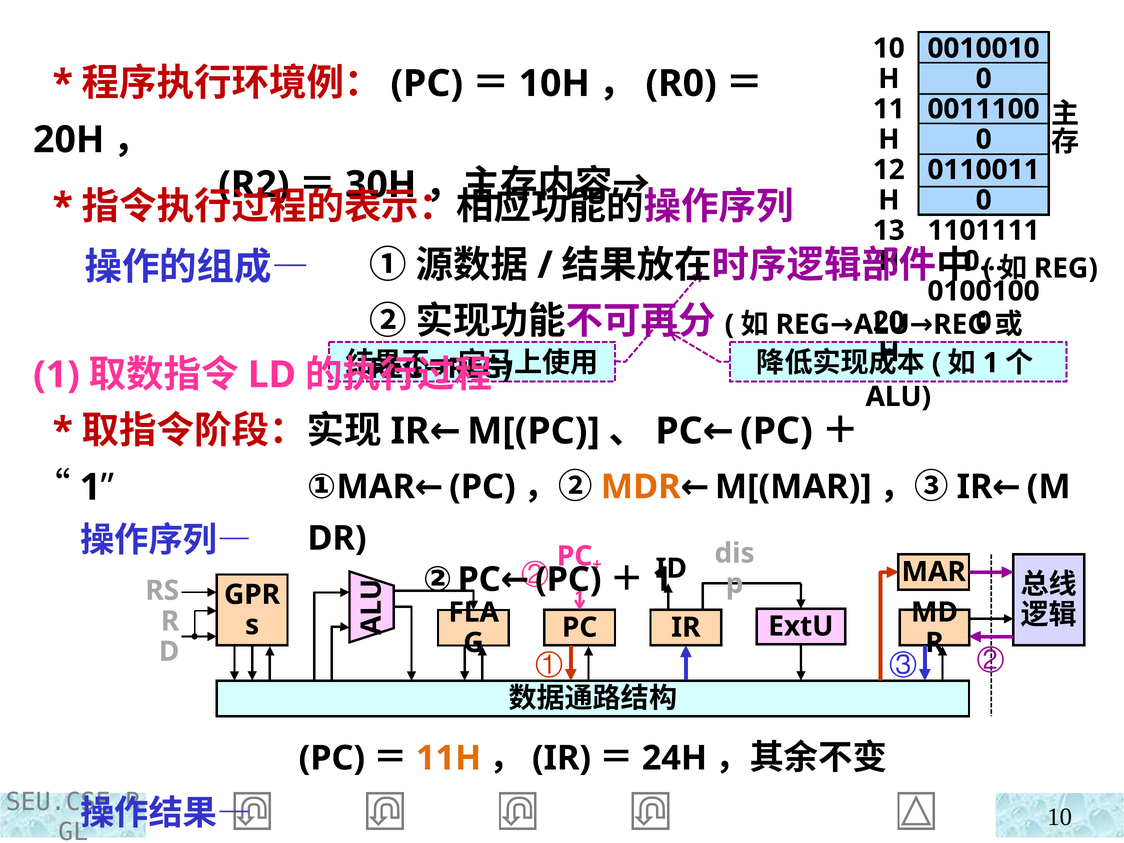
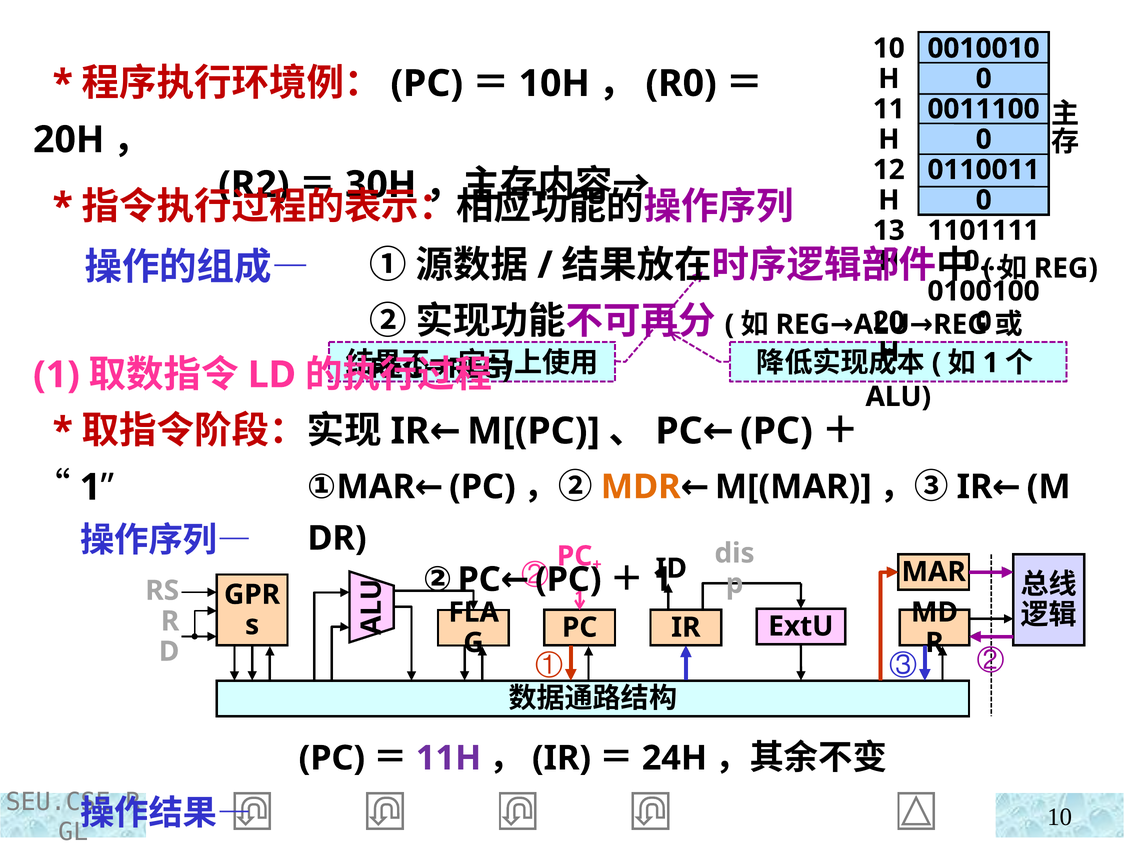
11H colour: orange -> purple (449, 758)
